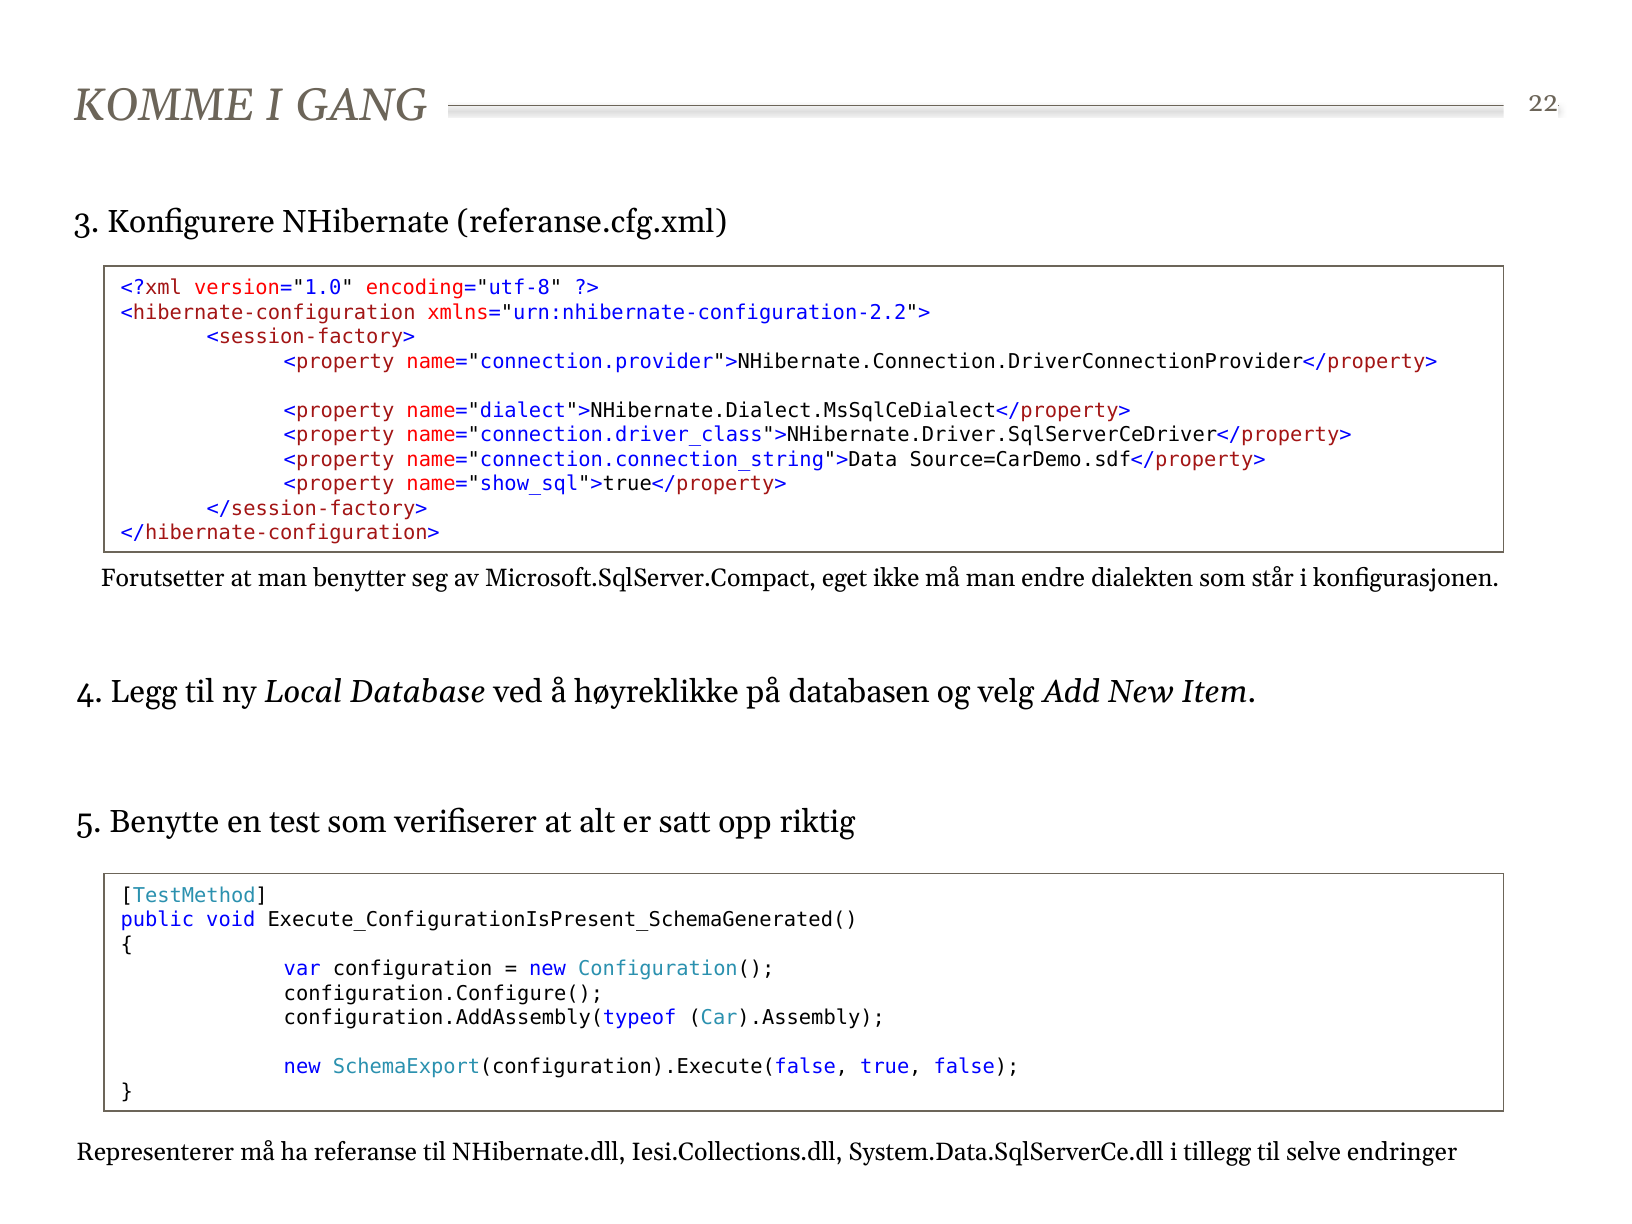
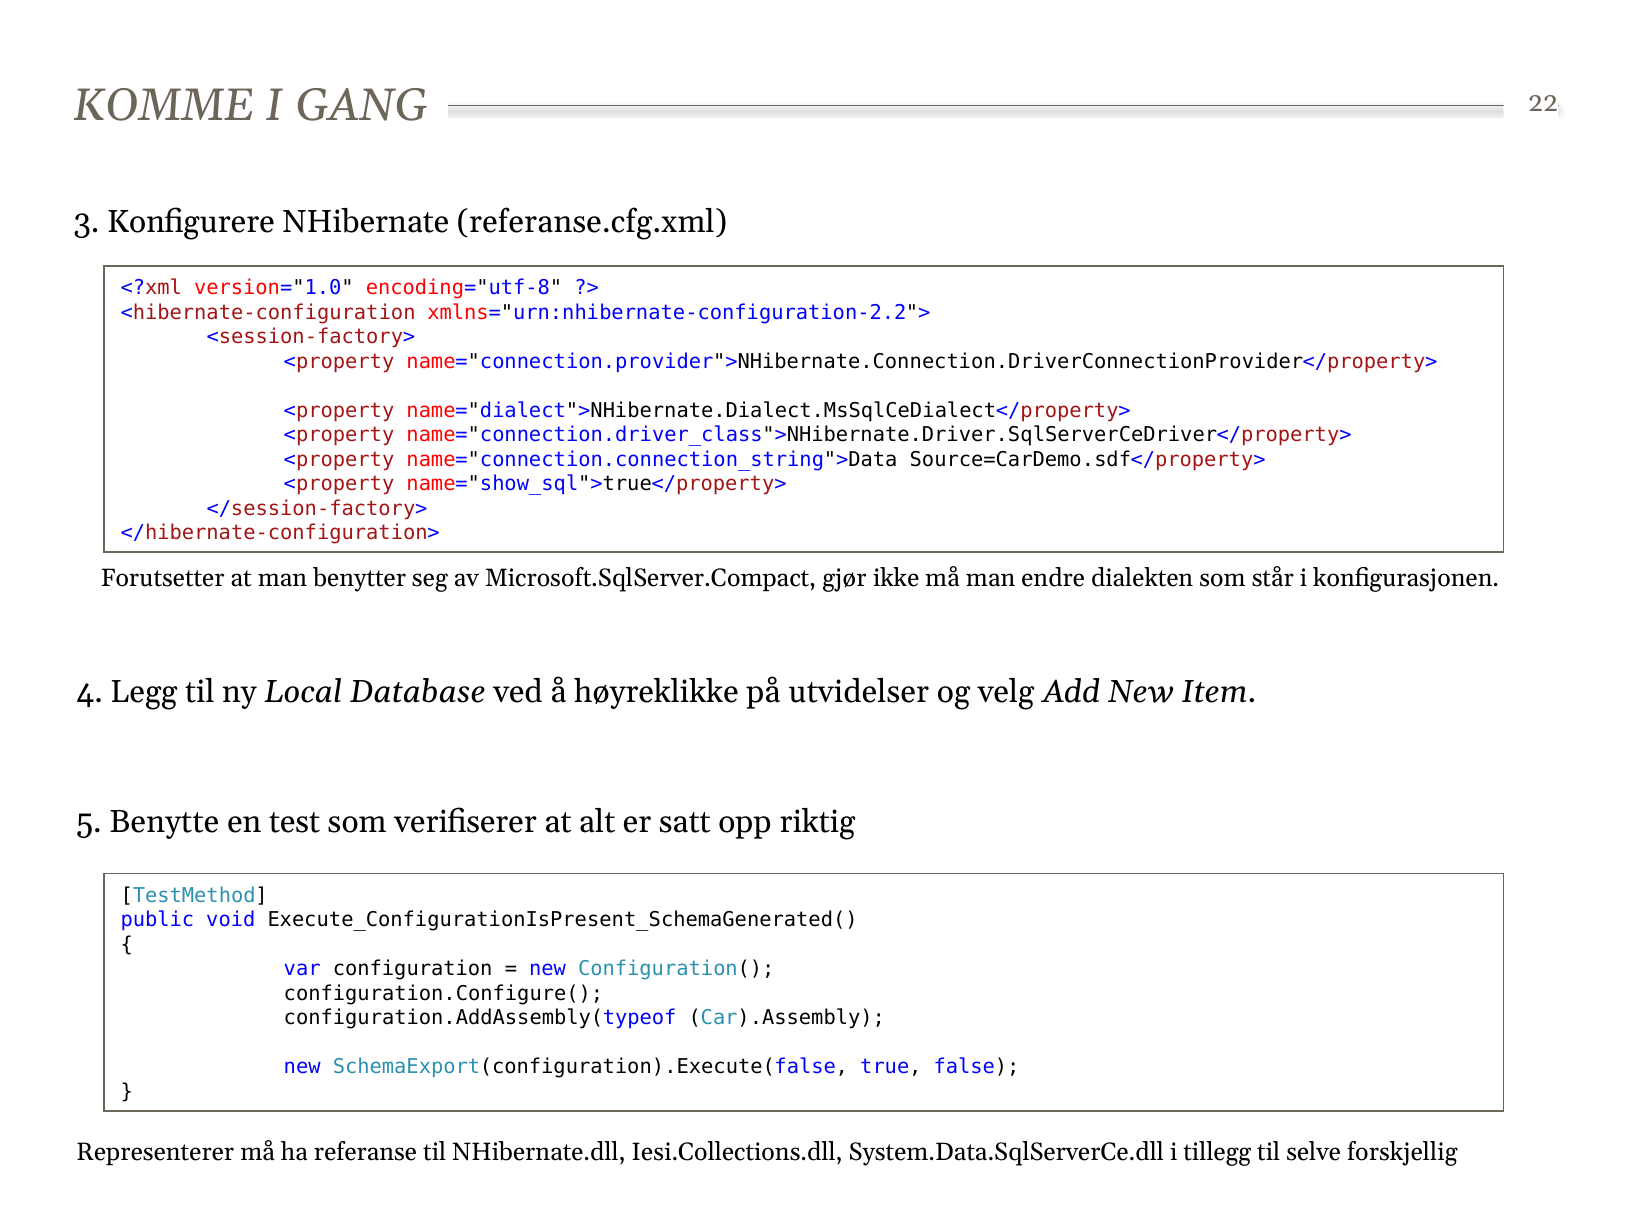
eget: eget -> gjør (844, 579)
databasen: databasen -> utvidelser (859, 692)
endringer: endringer -> forskjellig (1402, 1152)
